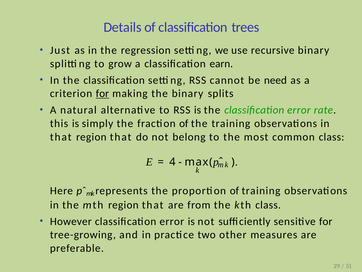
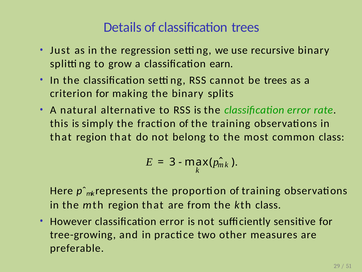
be need: need -> trees (275, 80)
for underline: present -> none (102, 93)
4: 4 -> 3 (172, 162)
